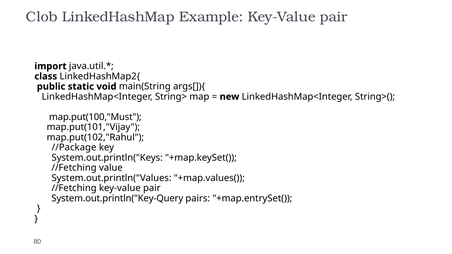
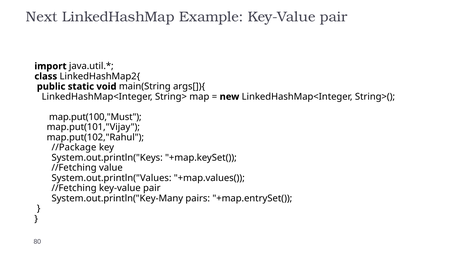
Clob: Clob -> Next (42, 17)
System.out.println("Key-Query: System.out.println("Key-Query -> System.out.println("Key-Many (117, 198)
